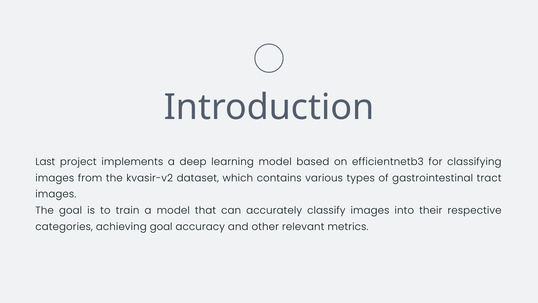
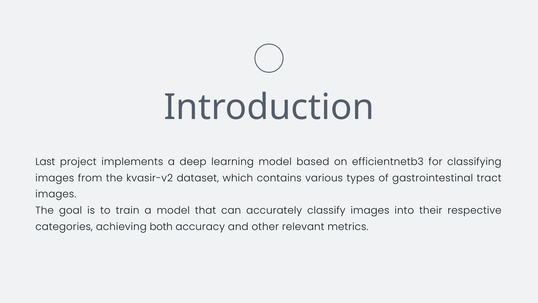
achieving goal: goal -> both (161, 226)
